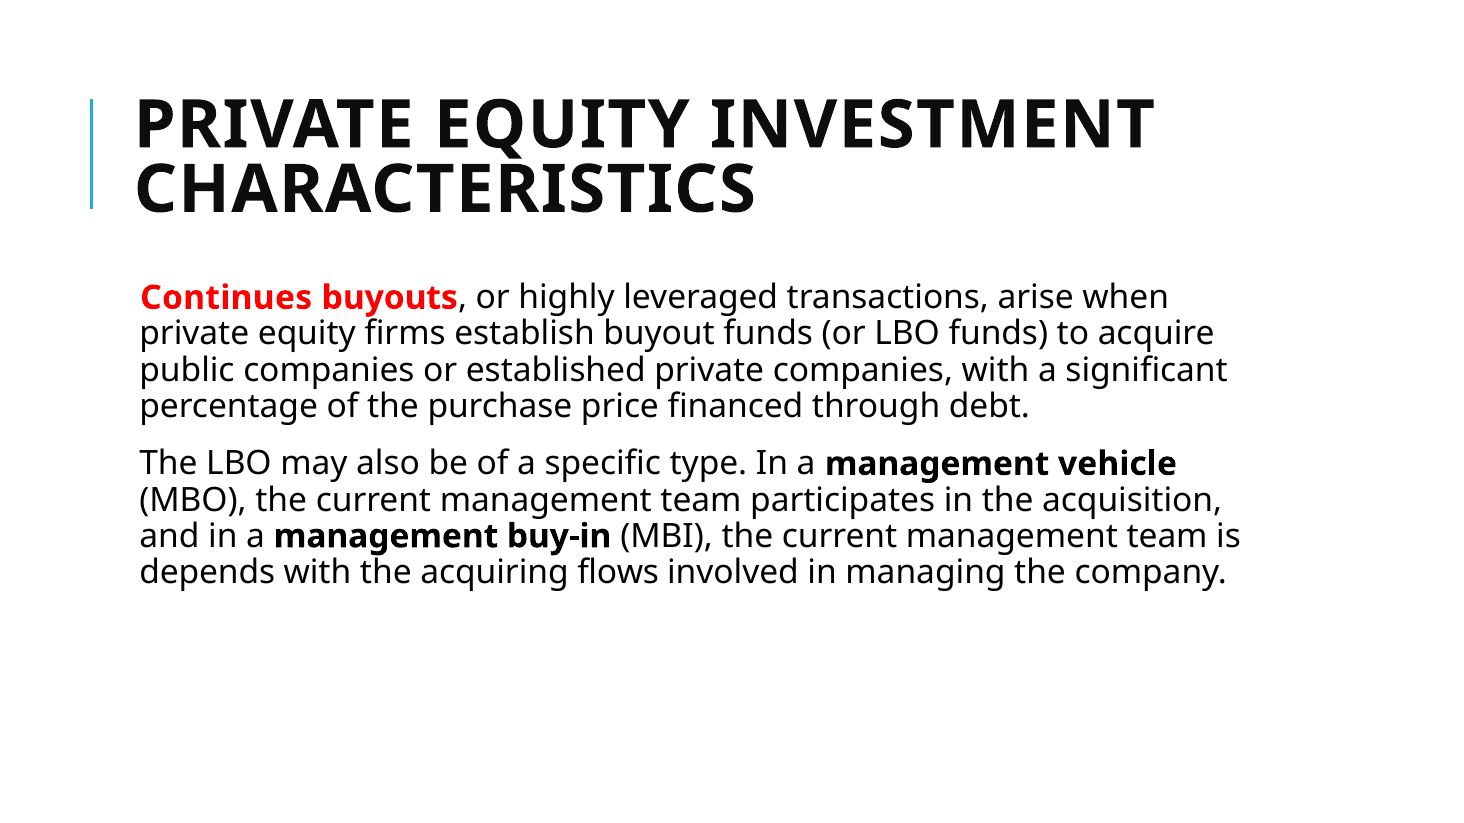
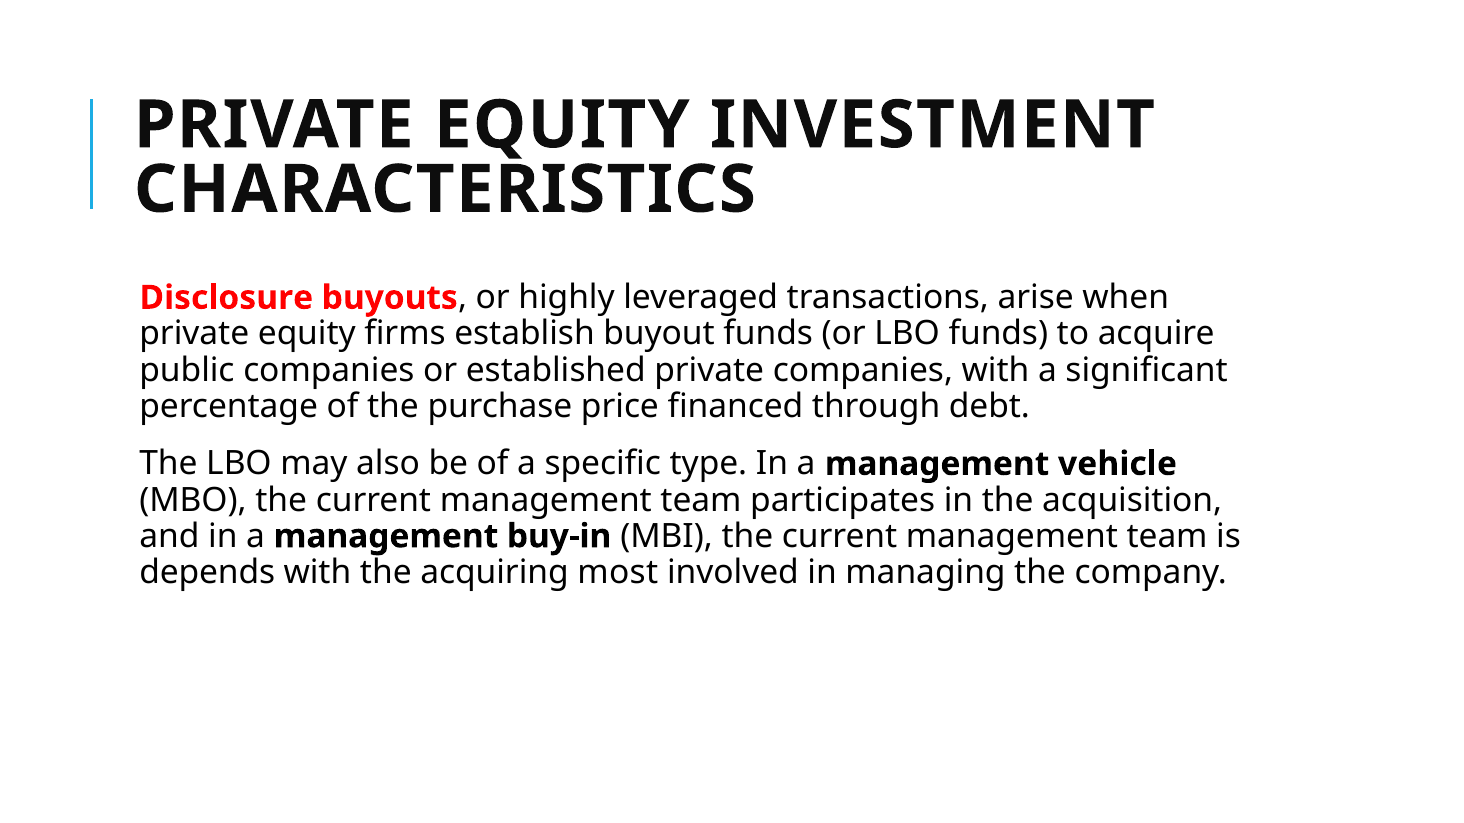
Continues: Continues -> Disclosure (226, 298)
flows: flows -> most (618, 573)
